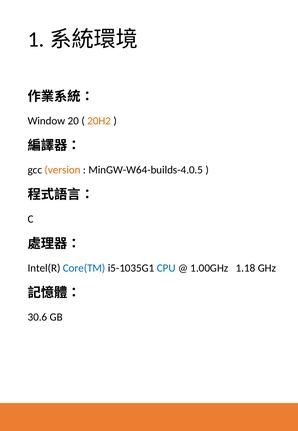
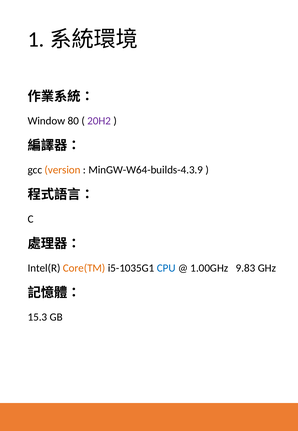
20: 20 -> 80 (73, 121)
20H2 colour: orange -> purple (99, 121)
MinGW-W64-builds-4.0.5: MinGW-W64-builds-4.0.5 -> MinGW-W64-builds-4.3.9 (146, 170)
Core(TM colour: blue -> orange (84, 268)
1.18: 1.18 -> 9.83 (245, 268)
30.6: 30.6 -> 15.3 (37, 317)
